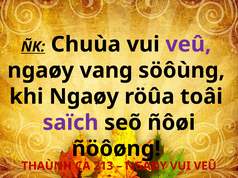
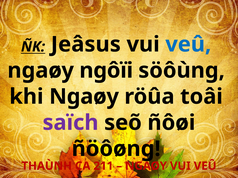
Chuùa: Chuùa -> Jeâsus (86, 44)
veû colour: purple -> blue (188, 44)
vang: vang -> ngôïi (106, 71)
213: 213 -> 211 (103, 166)
